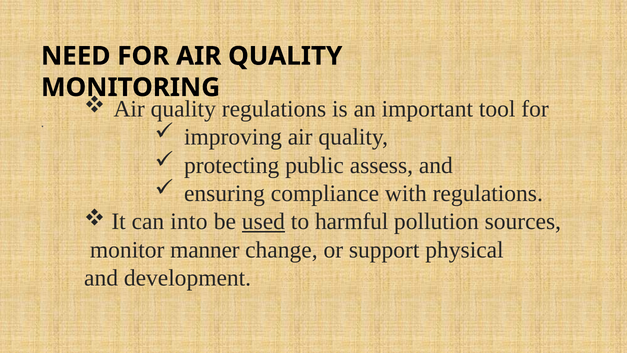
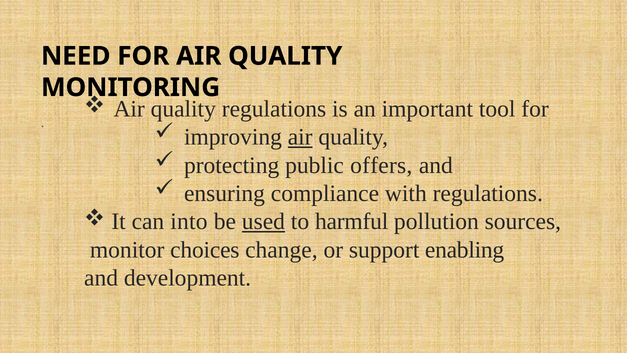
air underline: none -> present (300, 137)
assess: assess -> offers (381, 165)
manner: manner -> choices (205, 250)
physical: physical -> enabling (465, 250)
